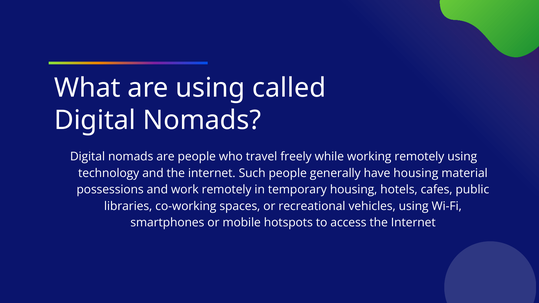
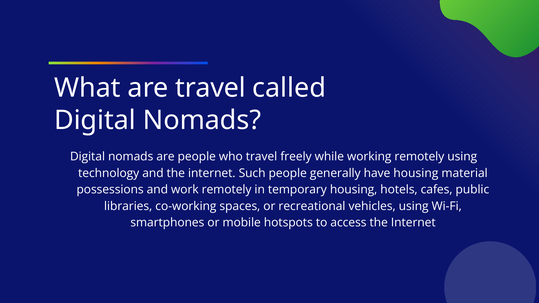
are using: using -> travel (210, 88)
